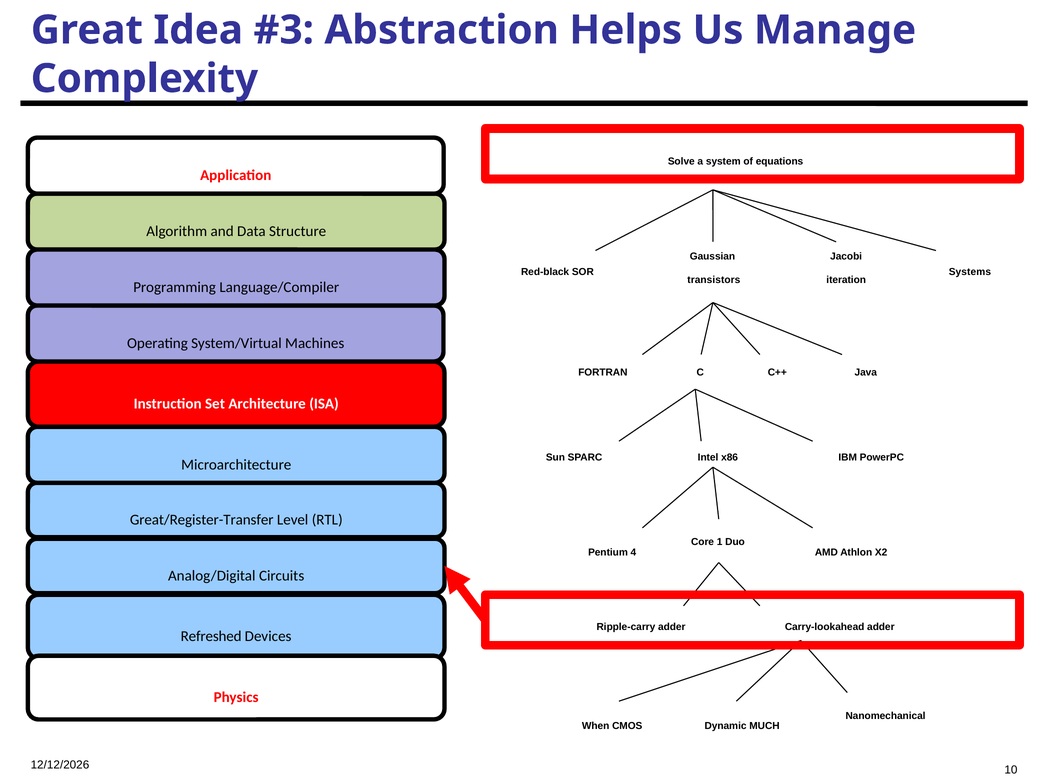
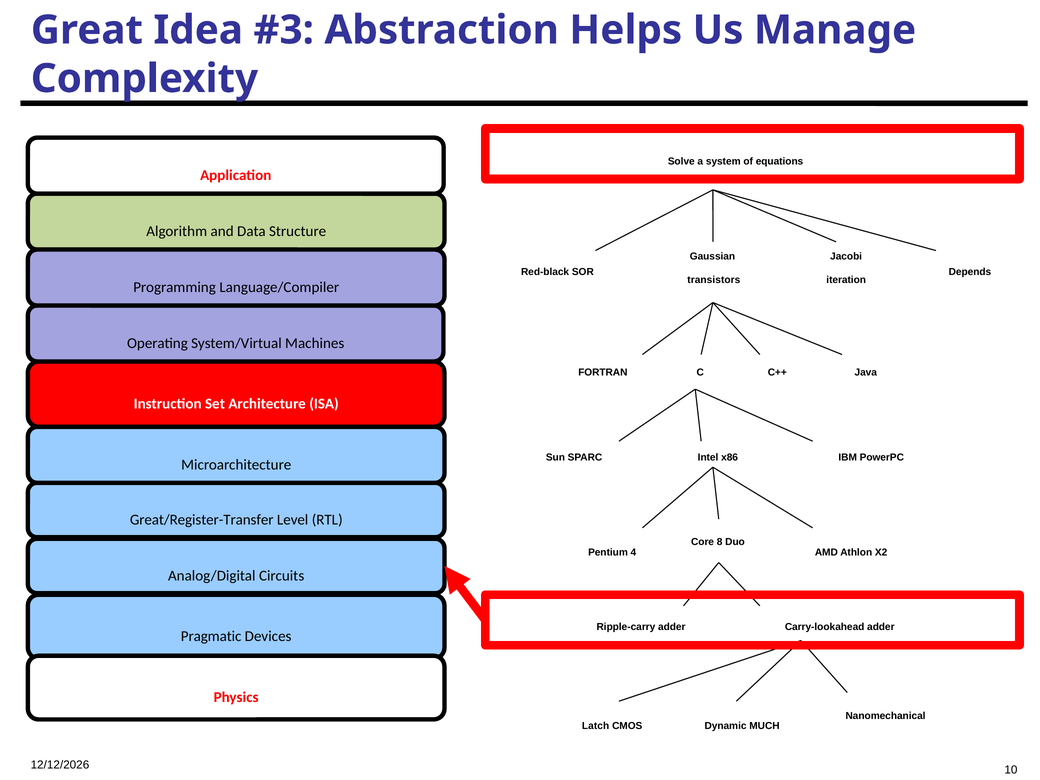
Systems: Systems -> Depends (970, 272)
1: 1 -> 8 (720, 542)
Refreshed: Refreshed -> Pragmatic (211, 636)
When: When -> Latch (596, 726)
